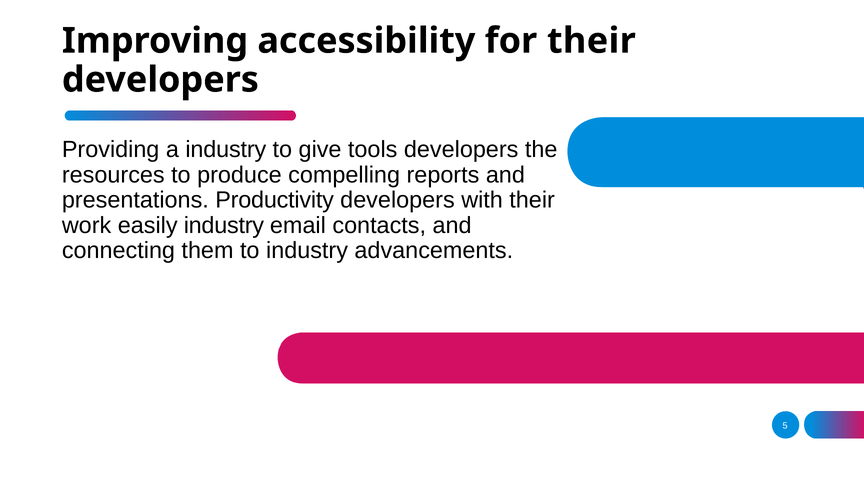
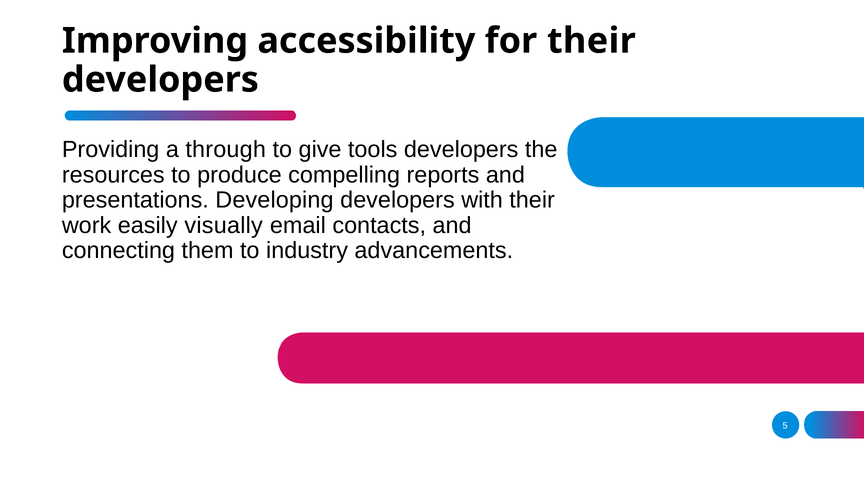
a industry: industry -> through (226, 150)
Productivity: Productivity -> Developing (274, 200)
easily industry: industry -> visually (224, 225)
